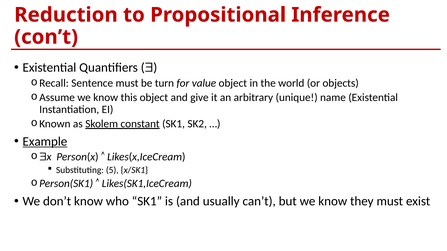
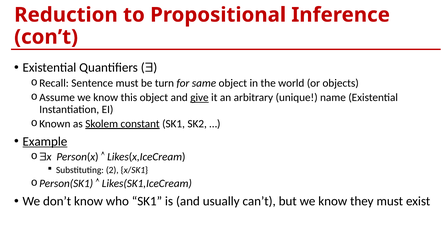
value: value -> same (204, 83)
give underline: none -> present (199, 98)
5: 5 -> 2 (112, 171)
